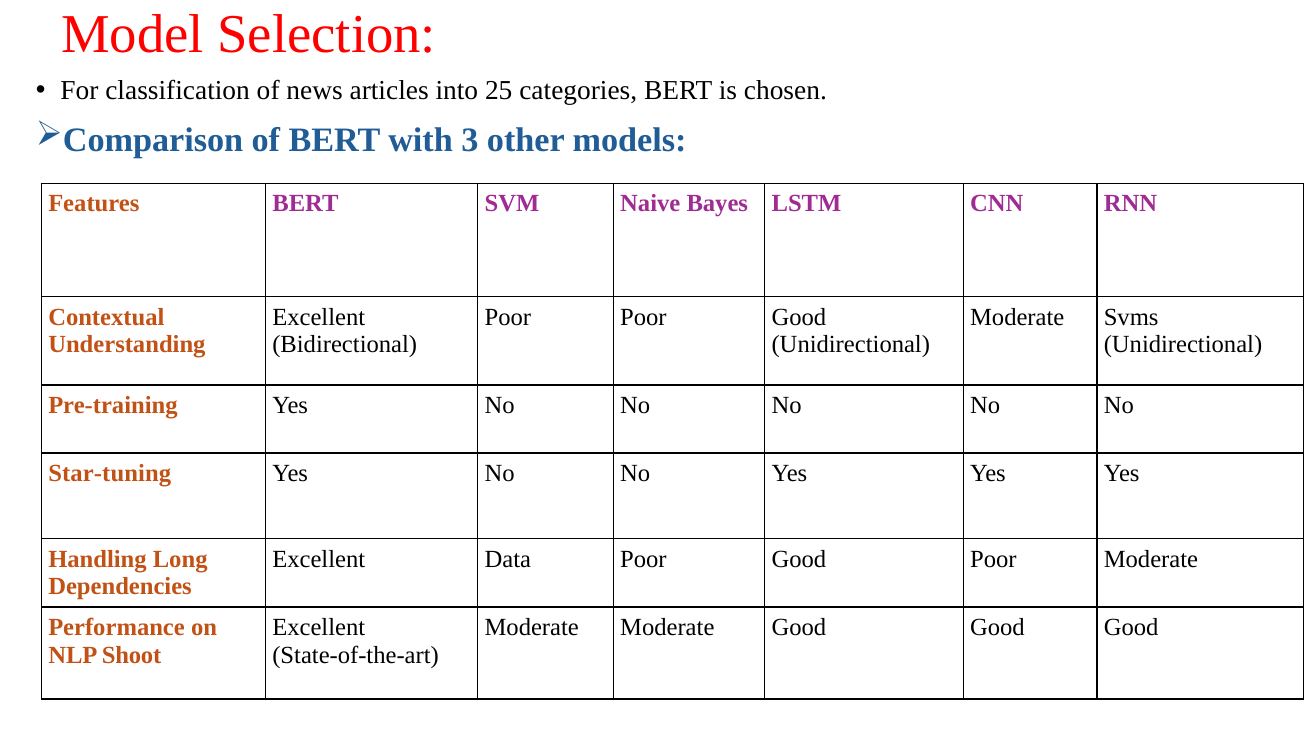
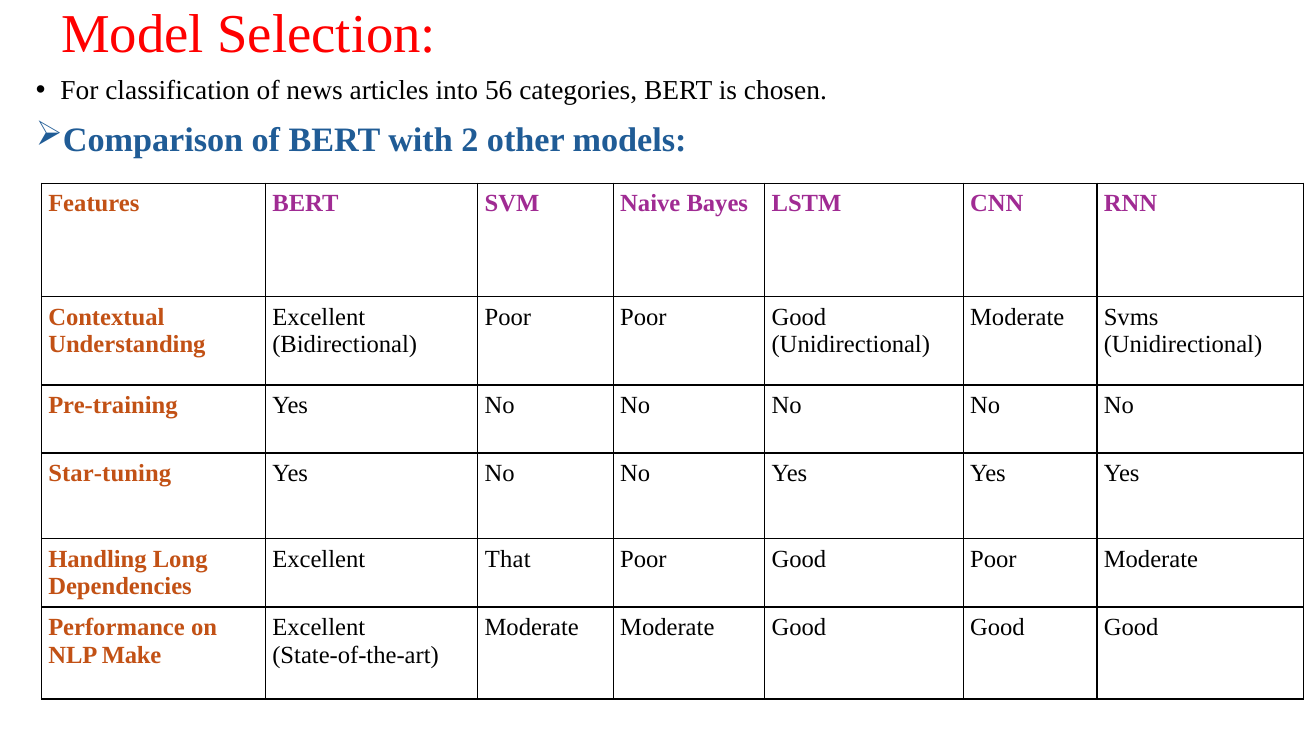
25: 25 -> 56 (499, 90)
3: 3 -> 2 (470, 140)
Data: Data -> That (508, 560)
Shoot: Shoot -> Make (132, 655)
